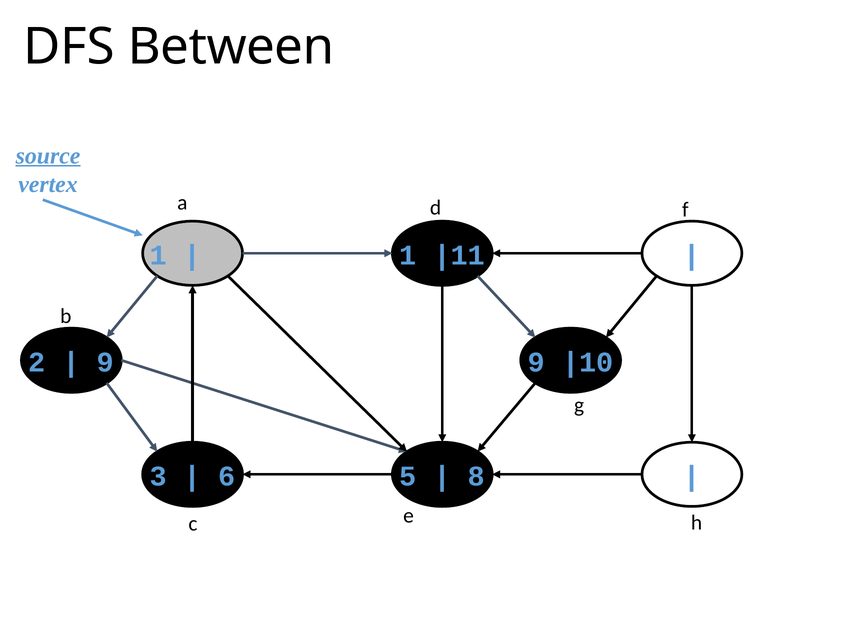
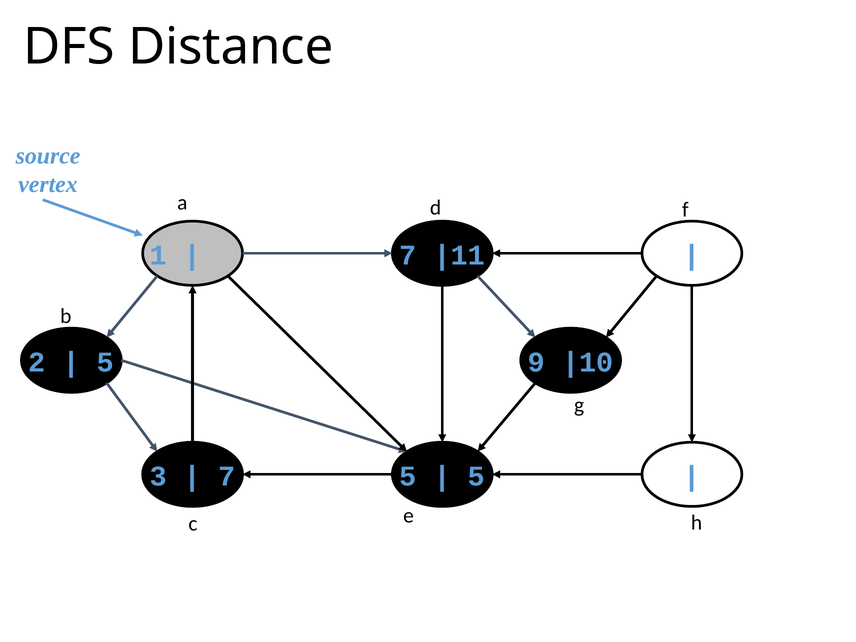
Between: Between -> Distance (231, 47)
source underline: present -> none (48, 156)
1: 1 -> 7 (408, 255)
9: 9 -> 5 (106, 362)
6: 6 -> 7 (227, 476)
8: 8 -> 5 (476, 476)
